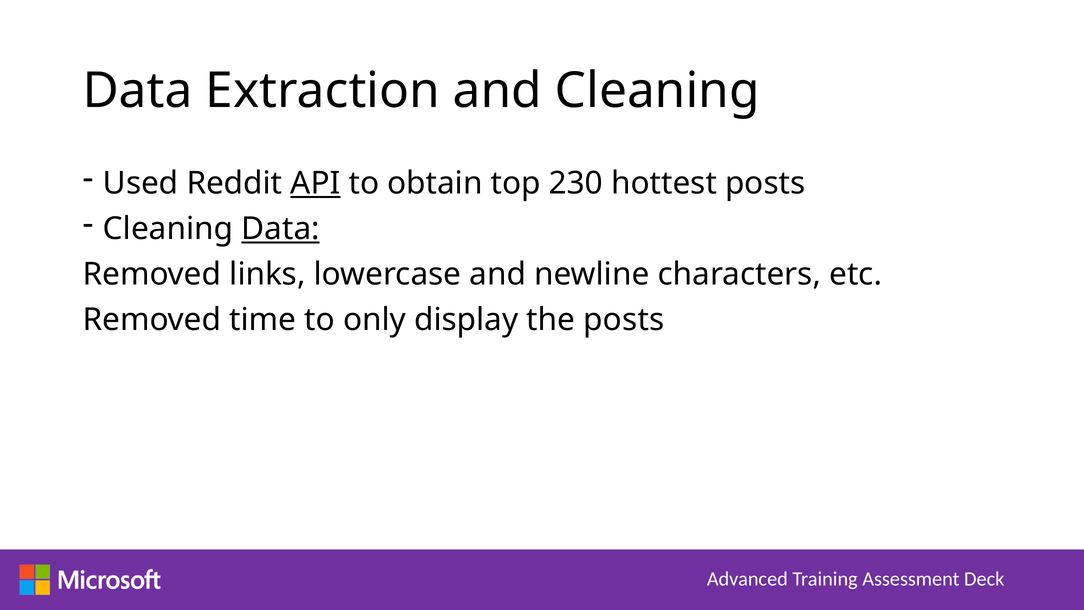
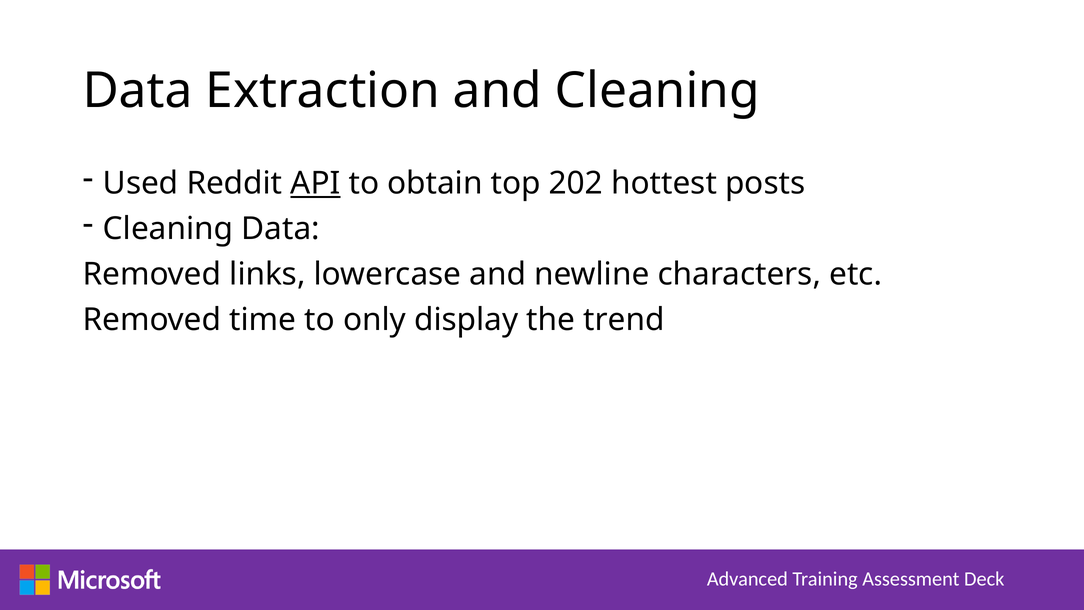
230: 230 -> 202 (576, 183)
Data underline: present -> none (281, 229)
the posts: posts -> trend (624, 320)
